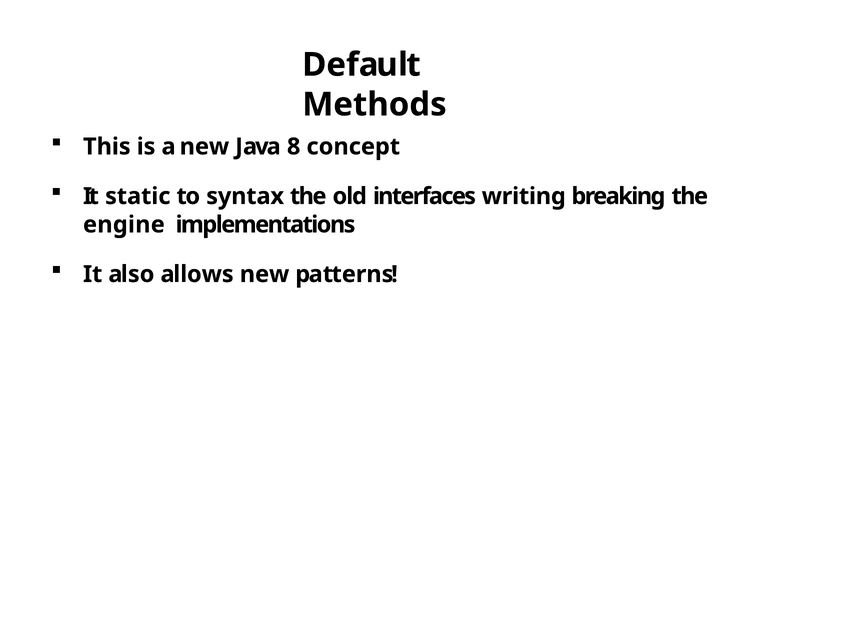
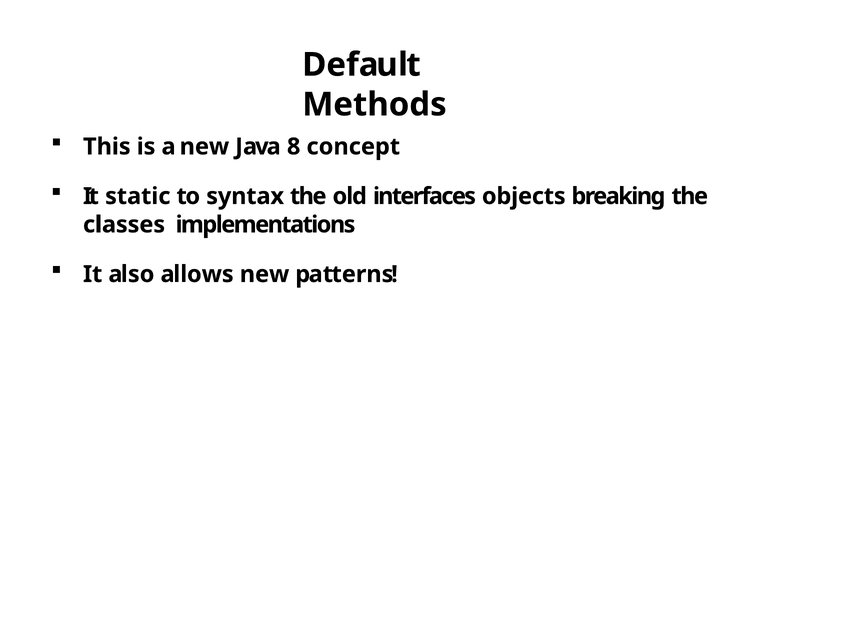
writing: writing -> objects (524, 196)
engine: engine -> classes (124, 225)
